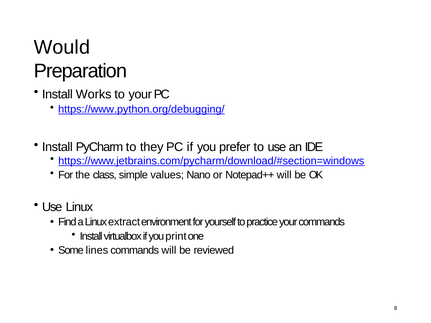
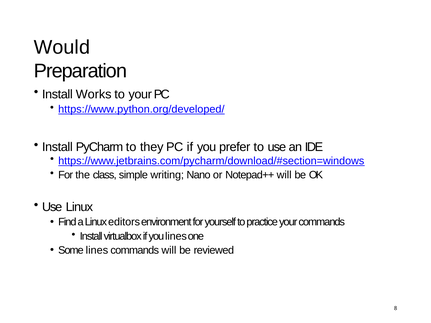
https://www.python.org/debugging/: https://www.python.org/debugging/ -> https://www.python.org/developed/ (141, 109)
values: values -> writing (167, 175)
extract: extract -> editors (124, 222)
you print: print -> lines (176, 236)
